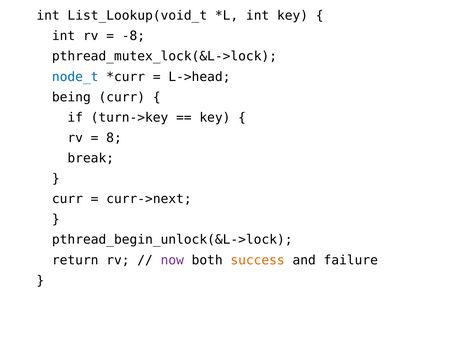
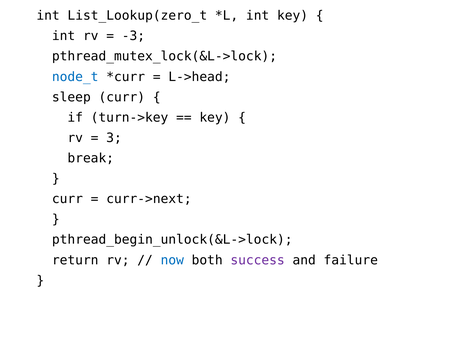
List_Lookup(void_t: List_Lookup(void_t -> List_Lookup(zero_t (137, 16)
-8: -8 -> -3 (133, 36)
being: being -> sleep (71, 97)
8: 8 -> 3 (114, 138)
now colour: purple -> blue (172, 260)
success colour: orange -> purple (258, 260)
